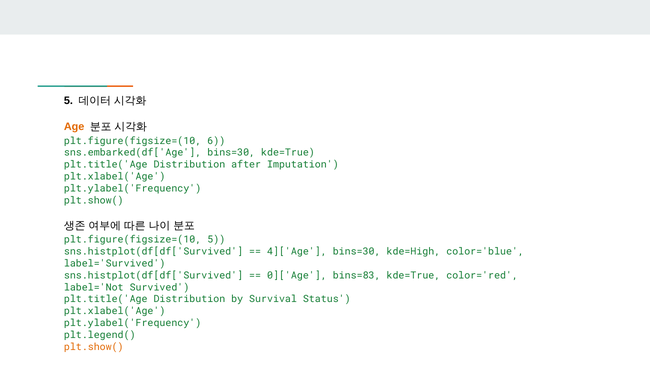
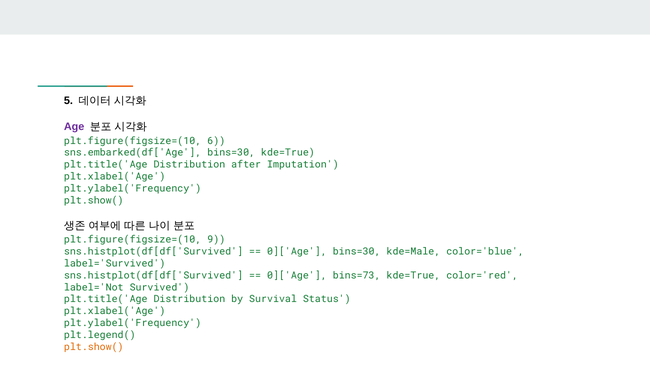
Age colour: orange -> purple (74, 127)
plt.figure(figsize=(10 5: 5 -> 9 (216, 240)
4]['Age: 4]['Age -> 0]['Age (297, 252)
kde=High: kde=High -> kde=Male (413, 252)
bins=83: bins=83 -> bins=73 (357, 276)
